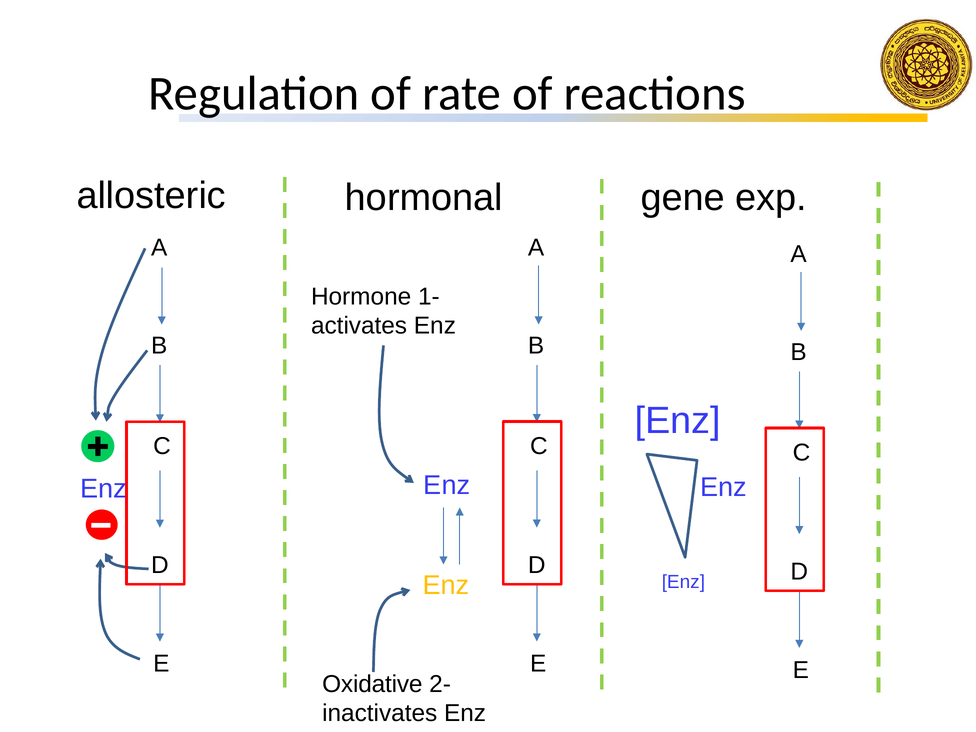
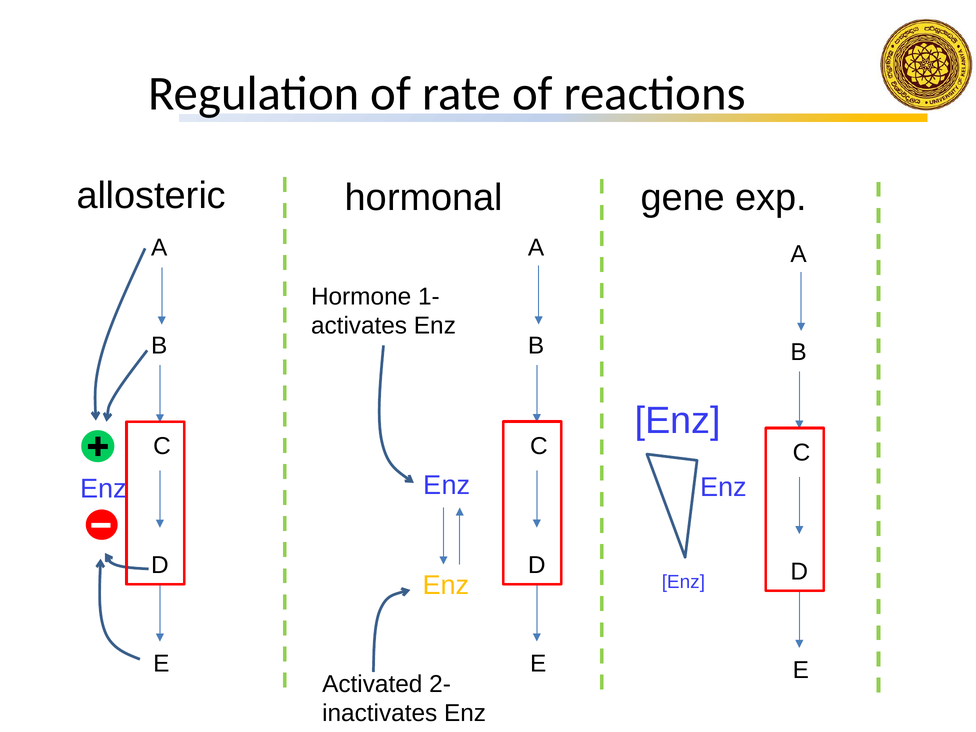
Oxidative: Oxidative -> Activated (372, 684)
